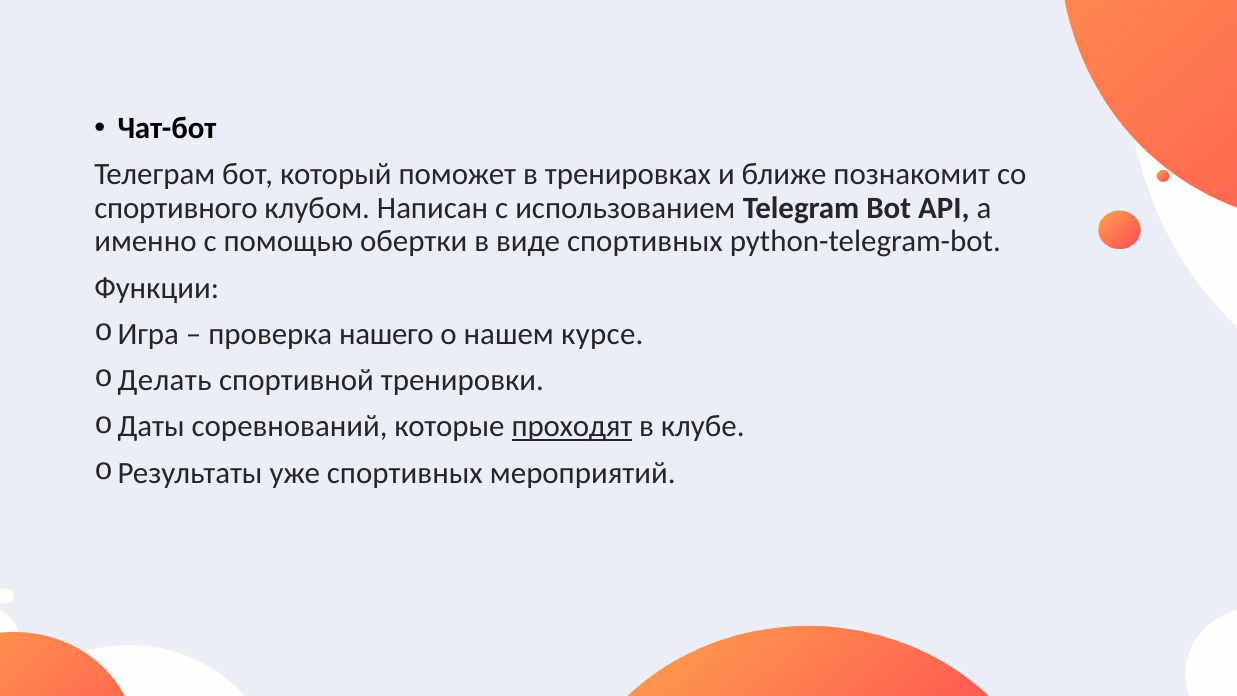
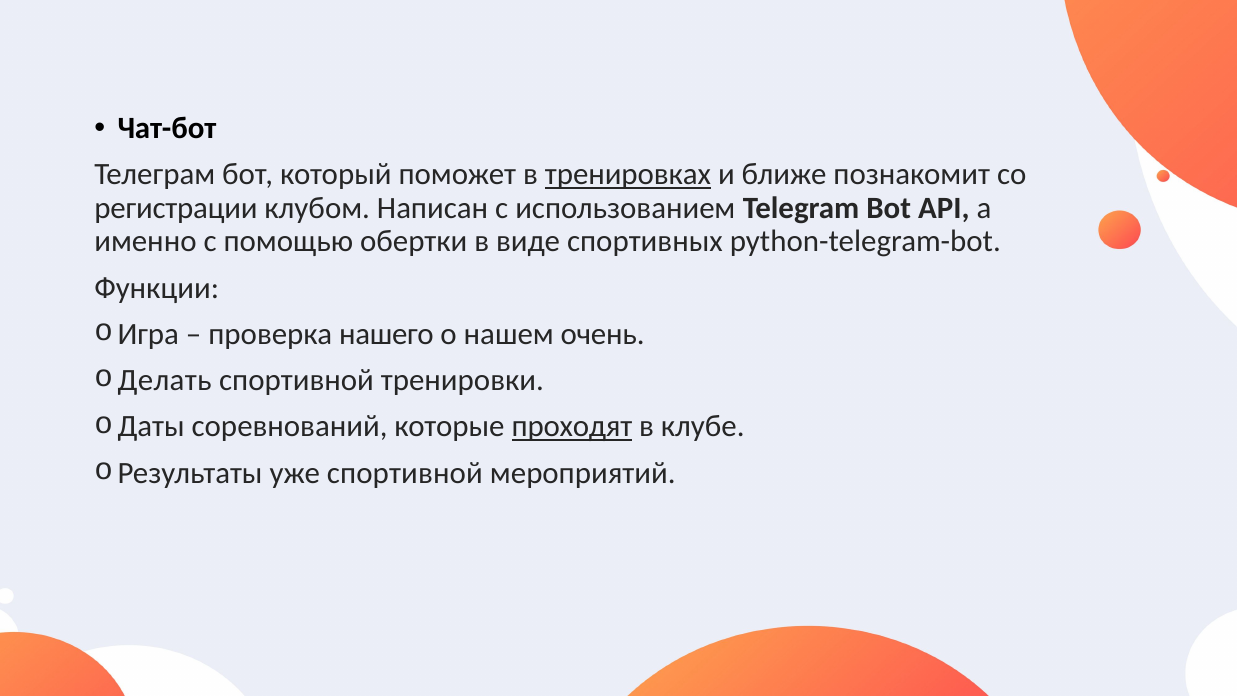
тренировках underline: none -> present (628, 175)
спортивного: спортивного -> регистрации (176, 208)
курсе: курсе -> очень (603, 334)
уже спортивных: спортивных -> спортивной (405, 473)
